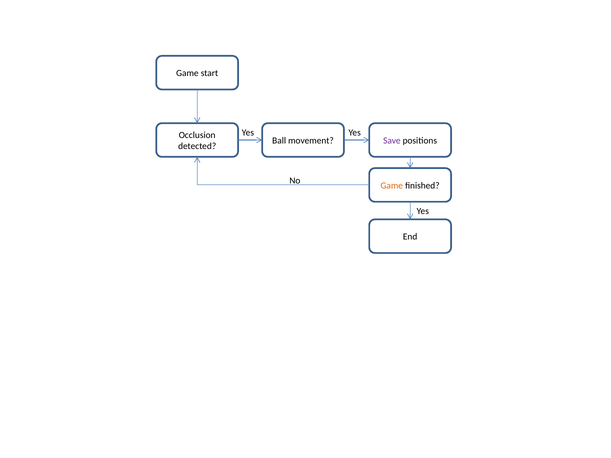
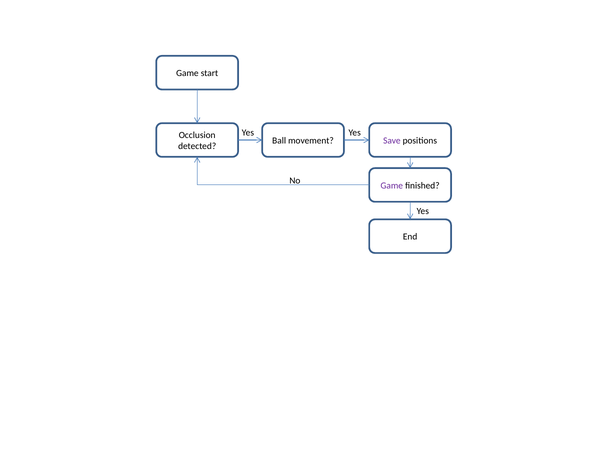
Game colour: orange -> purple (392, 186)
